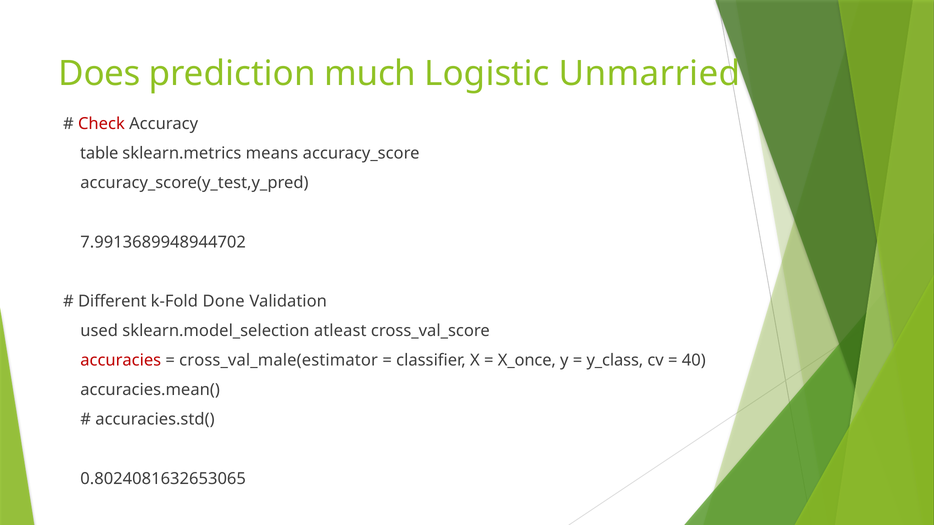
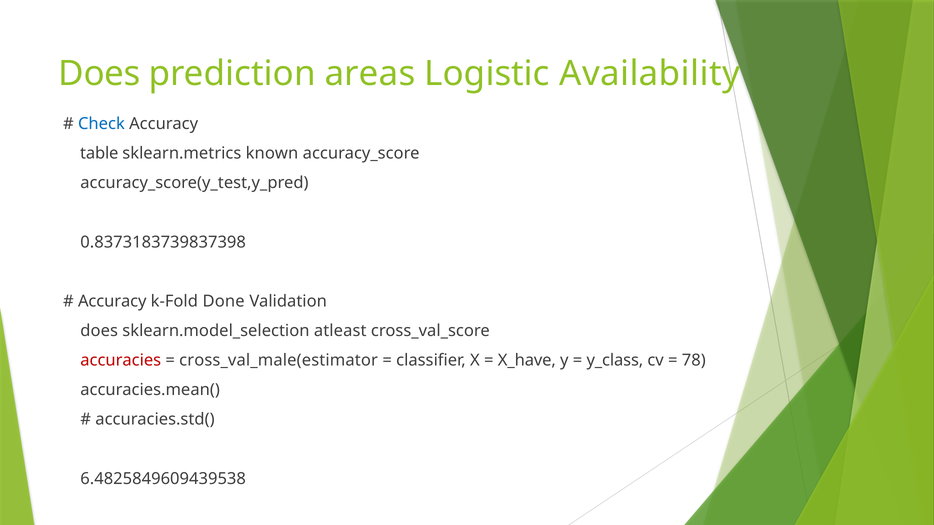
much: much -> areas (370, 74)
Unmarried: Unmarried -> Availability (650, 74)
Check colour: red -> blue (101, 124)
means: means -> known (272, 154)
7.9913689948944702: 7.9913689948944702 -> 0.8373183739837398 (163, 242)
Different: Different -> Accuracy (112, 301)
used: used -> does (99, 331)
X_once: X_once -> X_have (527, 361)
40: 40 -> 78 (694, 361)
0.8024081632653065: 0.8024081632653065 -> 6.4825849609439538 (163, 479)
